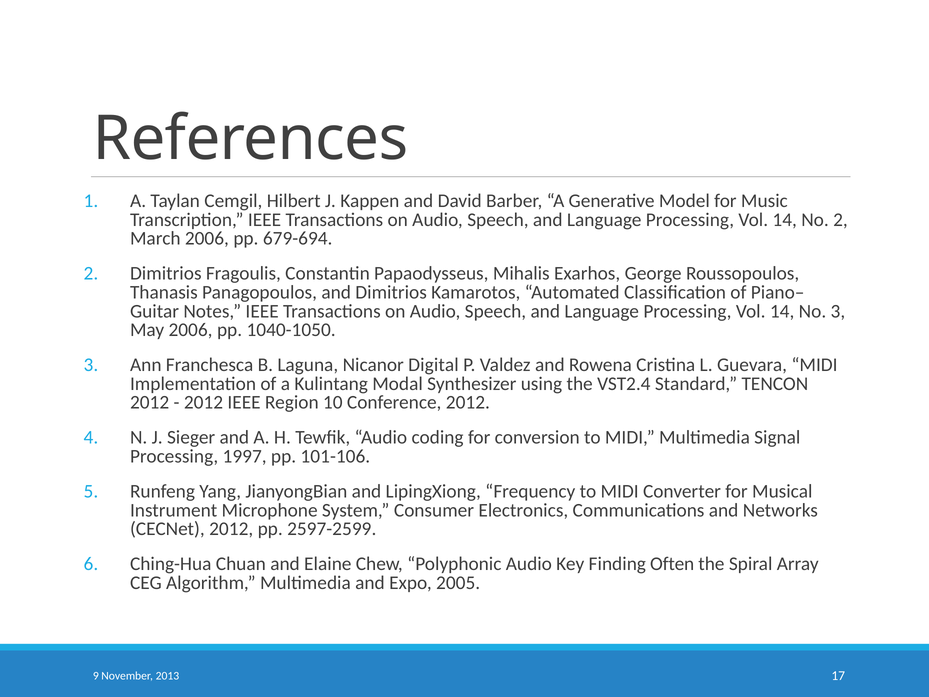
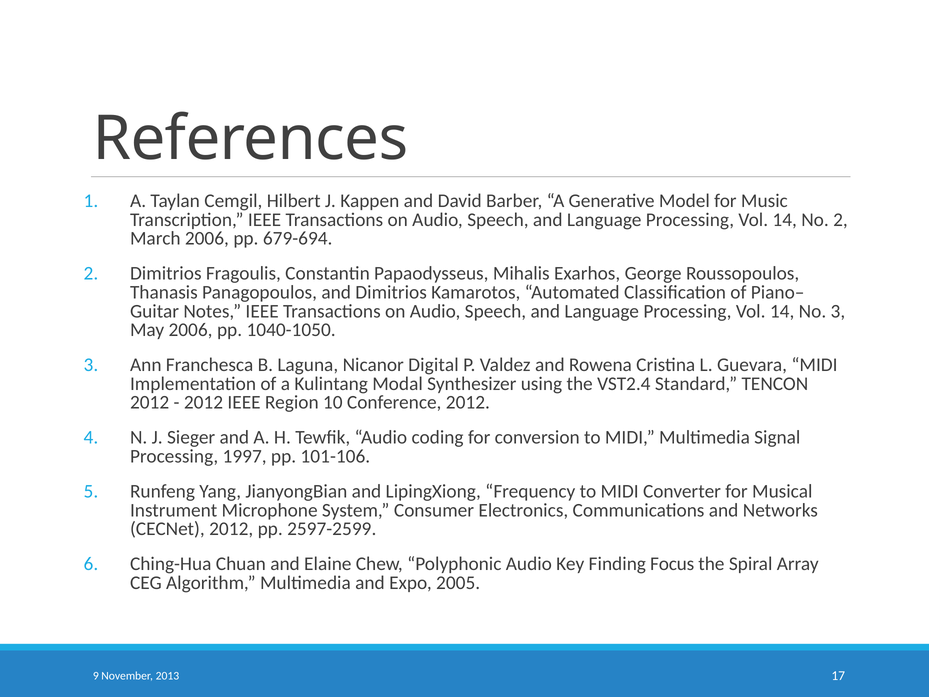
Often: Often -> Focus (672, 564)
